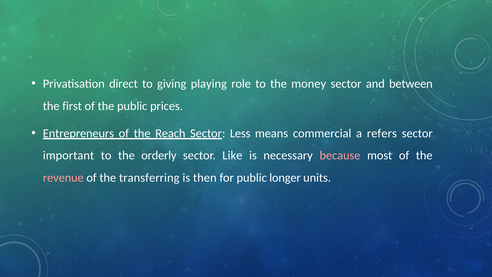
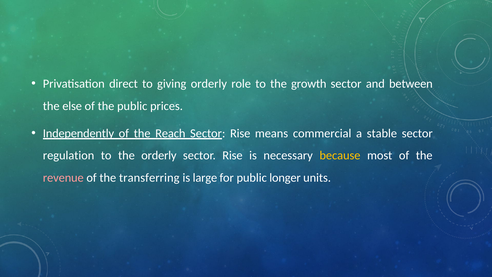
giving playing: playing -> orderly (209, 84)
money: money -> growth (309, 84)
first: first -> else (72, 106)
Entrepreneurs: Entrepreneurs -> Independently (78, 133)
Less: Less -> Rise (240, 133)
refers: refers -> stable (382, 133)
important: important -> regulation (69, 155)
Like: Like -> Rise (233, 155)
because colour: pink -> yellow (340, 155)
then: then -> large (205, 177)
